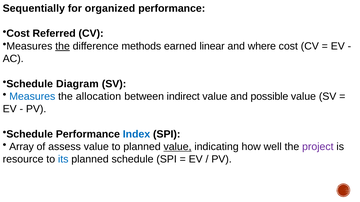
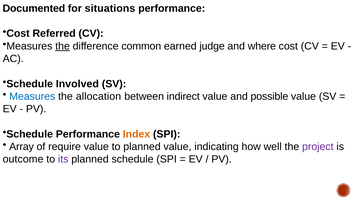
Sequentially: Sequentially -> Documented (34, 8)
organized: organized -> situations (110, 8)
methods: methods -> common (141, 46)
linear: linear -> judge (212, 46)
Diagram: Diagram -> Involved (77, 84)
Index colour: blue -> orange (136, 134)
assess: assess -> require (65, 147)
value underline: present -> none (178, 147)
resource: resource -> outcome (23, 160)
its colour: blue -> purple (63, 160)
